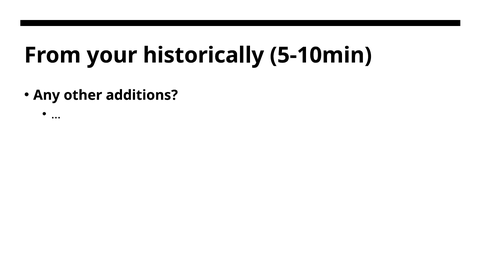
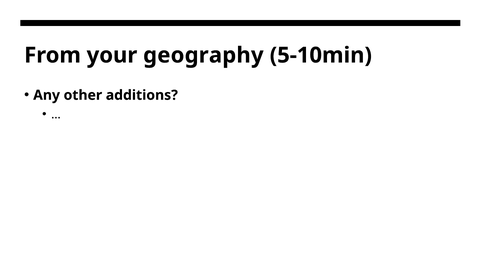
historically: historically -> geography (203, 55)
